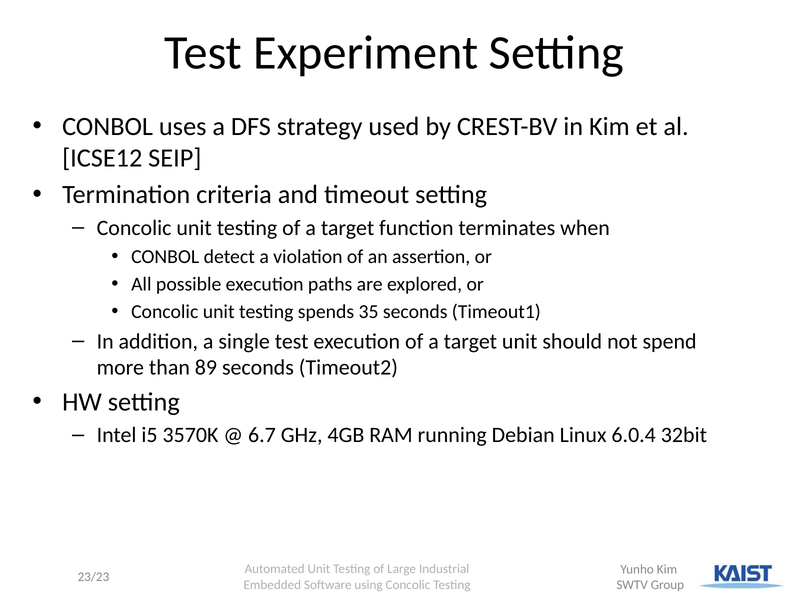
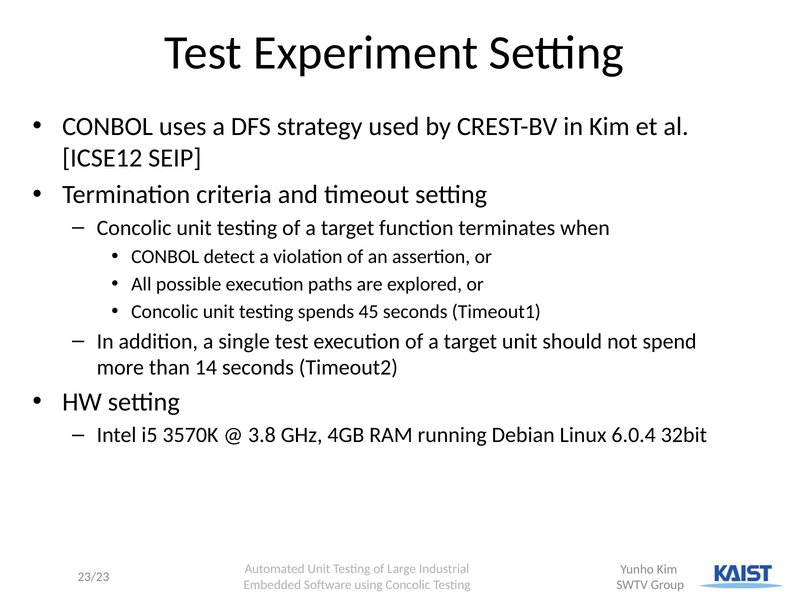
35: 35 -> 45 (369, 312)
89: 89 -> 14 (206, 368)
6.7: 6.7 -> 3.8 (262, 435)
